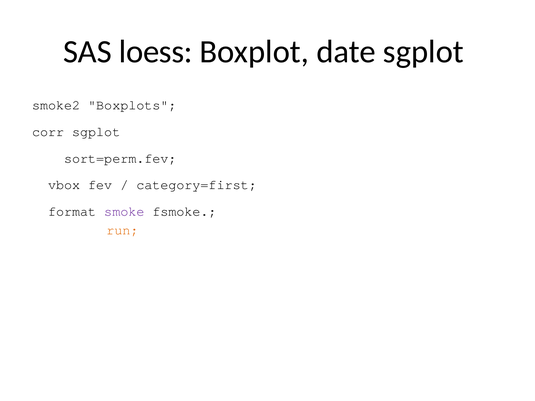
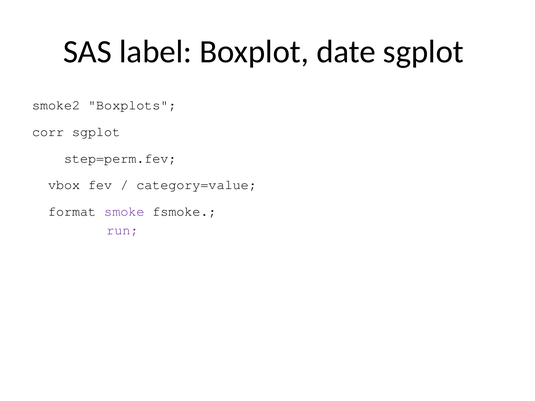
loess: loess -> label (156, 52)
sort=perm.fev: sort=perm.fev -> step=perm.fev (120, 158)
category=first: category=first -> category=value (197, 185)
run colour: orange -> purple (122, 230)
